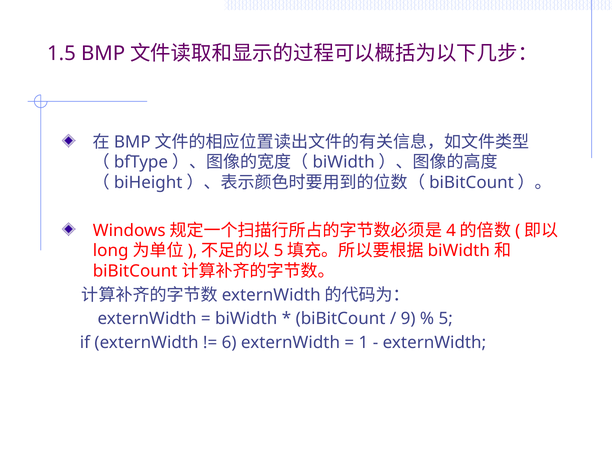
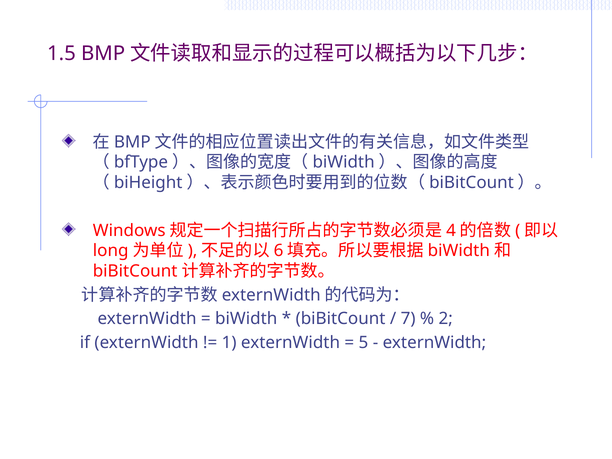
5: 5 -> 6 (279, 251)
9: 9 -> 7 (408, 319)
5: 5 -> 2 (446, 319)
6: 6 -> 1 (229, 343)
1: 1 -> 5 (363, 343)
